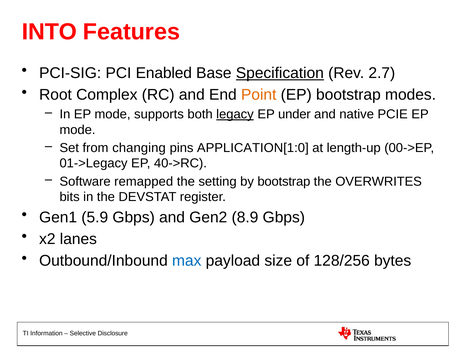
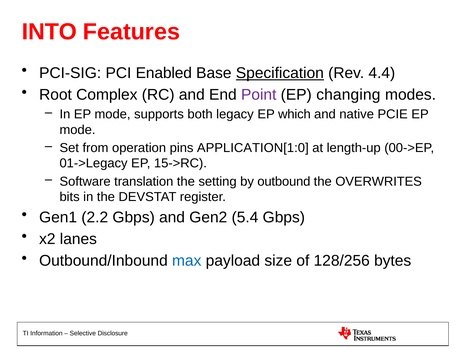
2.7: 2.7 -> 4.4 (382, 73)
Point colour: orange -> purple (259, 95)
EP bootstrap: bootstrap -> changing (348, 95)
legacy underline: present -> none (235, 114)
under: under -> which (294, 114)
changing: changing -> operation (139, 148)
40->RC: 40->RC -> 15->RC (180, 164)
remapped: remapped -> translation (144, 182)
by bootstrap: bootstrap -> outbound (284, 182)
5.9: 5.9 -> 2.2 (95, 218)
8.9: 8.9 -> 5.4 (245, 218)
